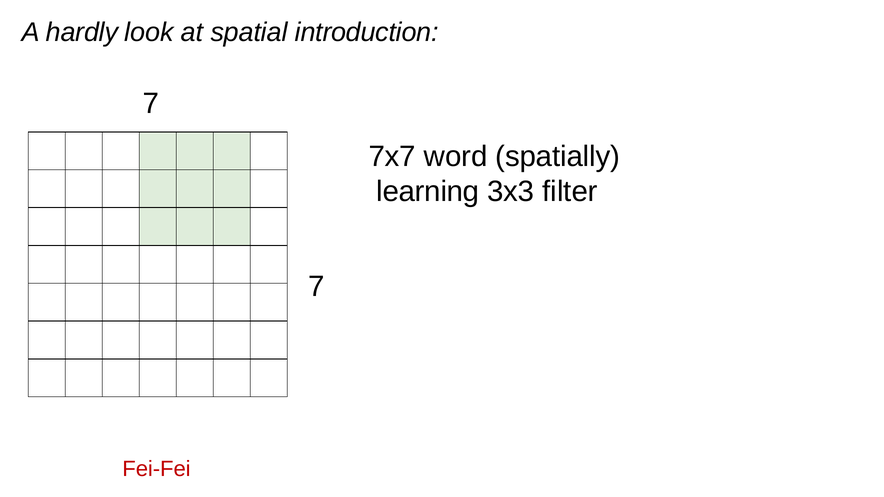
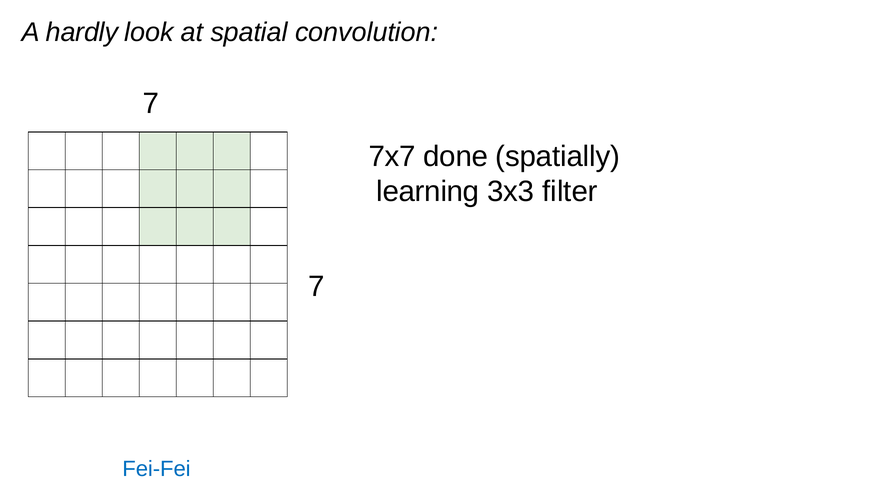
introduction: introduction -> convolution (367, 33)
word: word -> done (456, 156)
Fei-Fei colour: red -> blue (156, 469)
